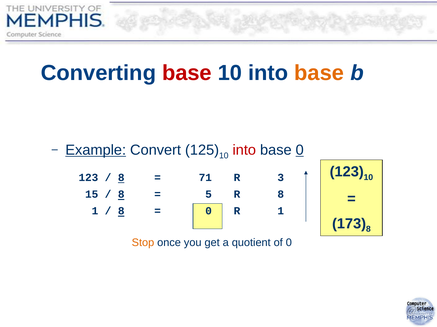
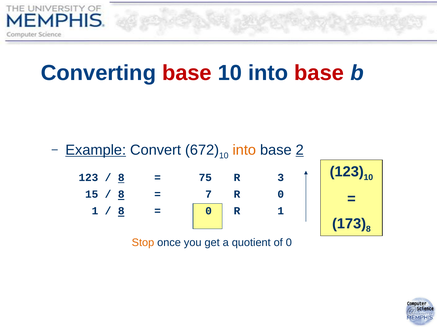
base colour: orange -> red (319, 73)
125: 125 -> 672 (202, 150)
into colour: red -> orange (244, 150)
base 0: 0 -> 2 (300, 150)
71: 71 -> 75 (205, 178)
5: 5 -> 7 (209, 195)
R 8: 8 -> 0 (281, 195)
